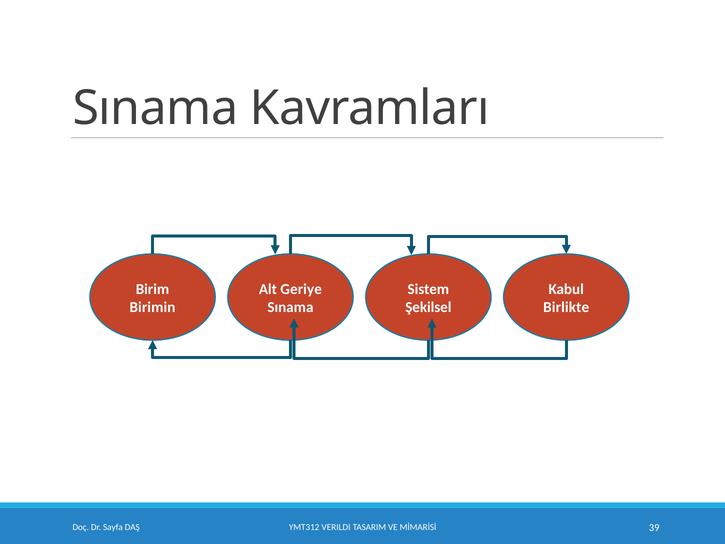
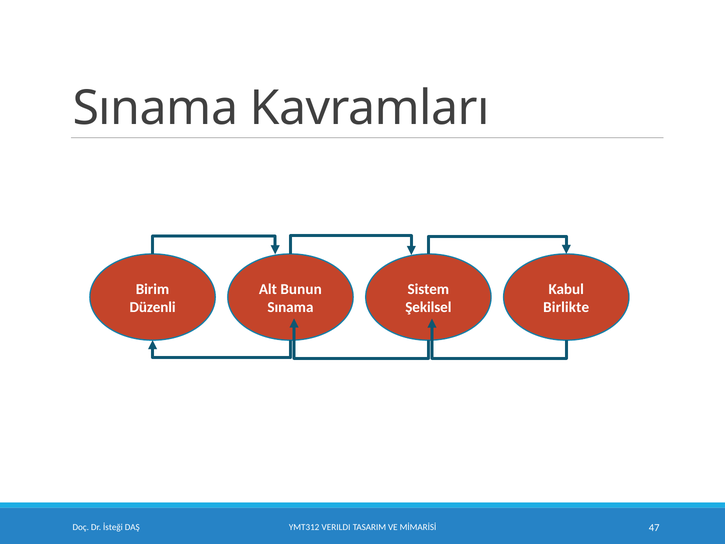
Geriye: Geriye -> Bunun (301, 289)
Birimin: Birimin -> Düzenli (153, 307)
Sayfa: Sayfa -> İsteği (113, 527)
39: 39 -> 47 (654, 527)
